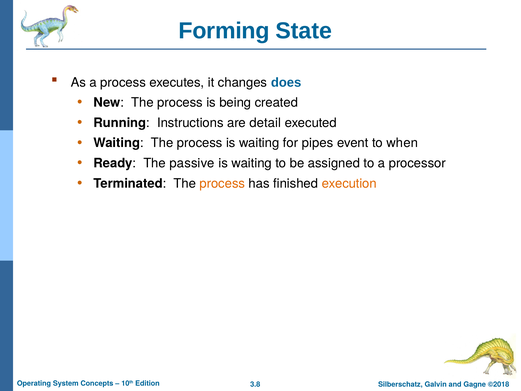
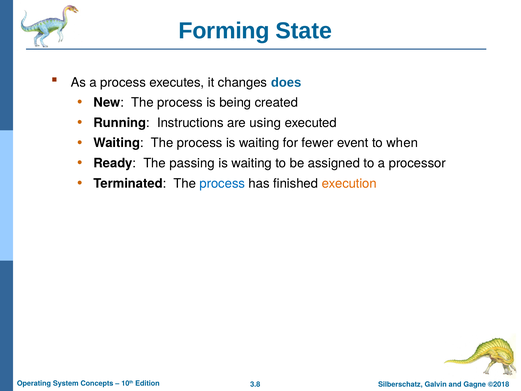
detail: detail -> using (265, 123)
pipes: pipes -> fewer (318, 143)
passive: passive -> passing (192, 163)
process colour: orange -> blue (222, 183)
